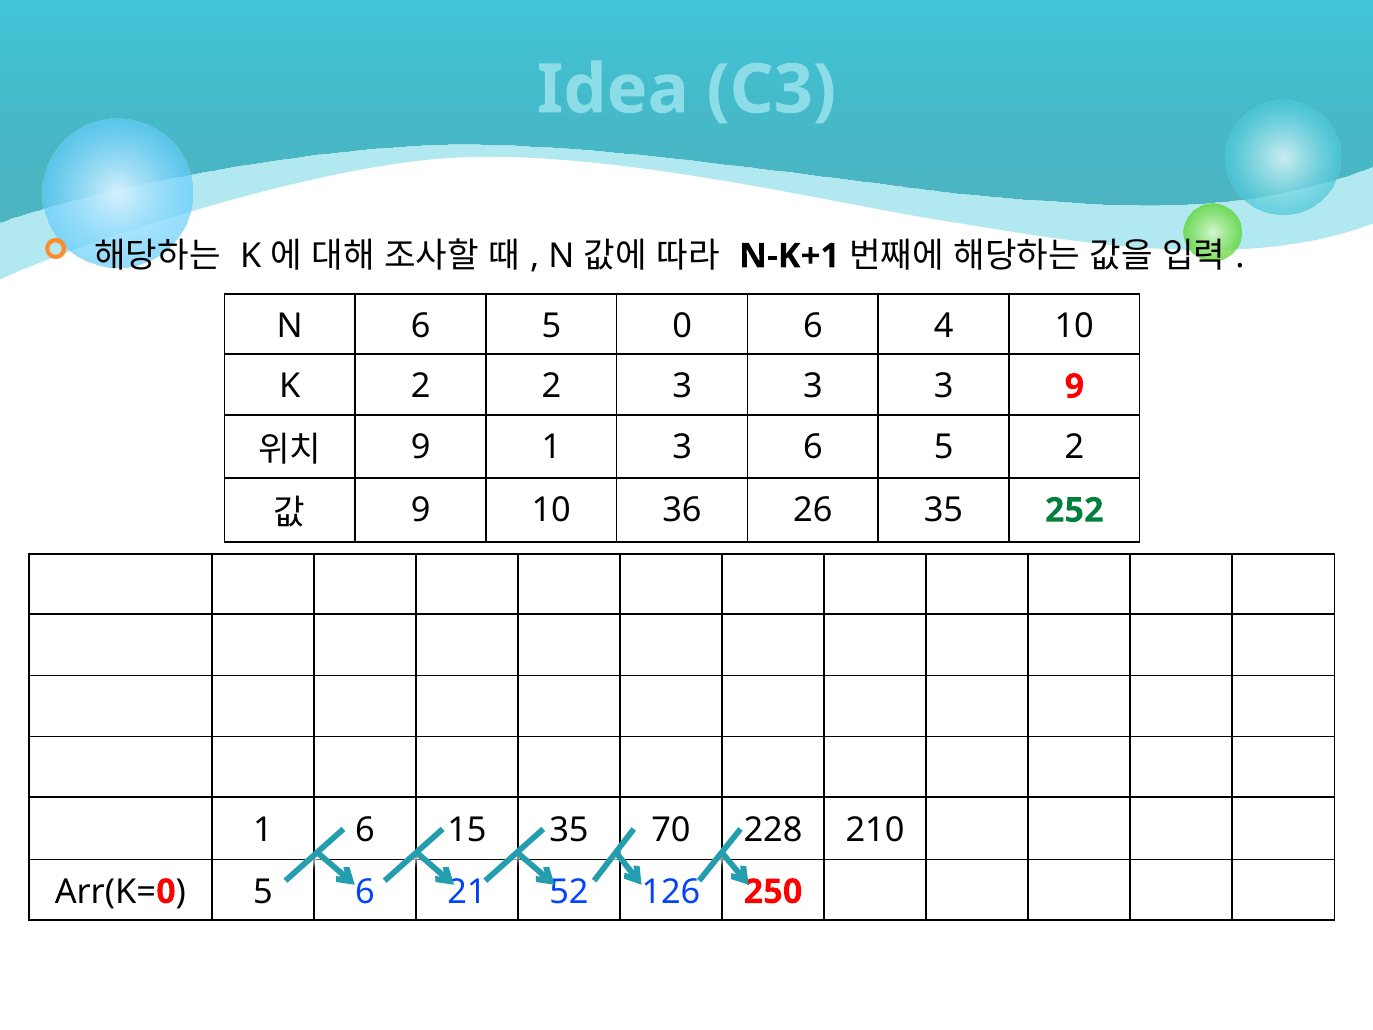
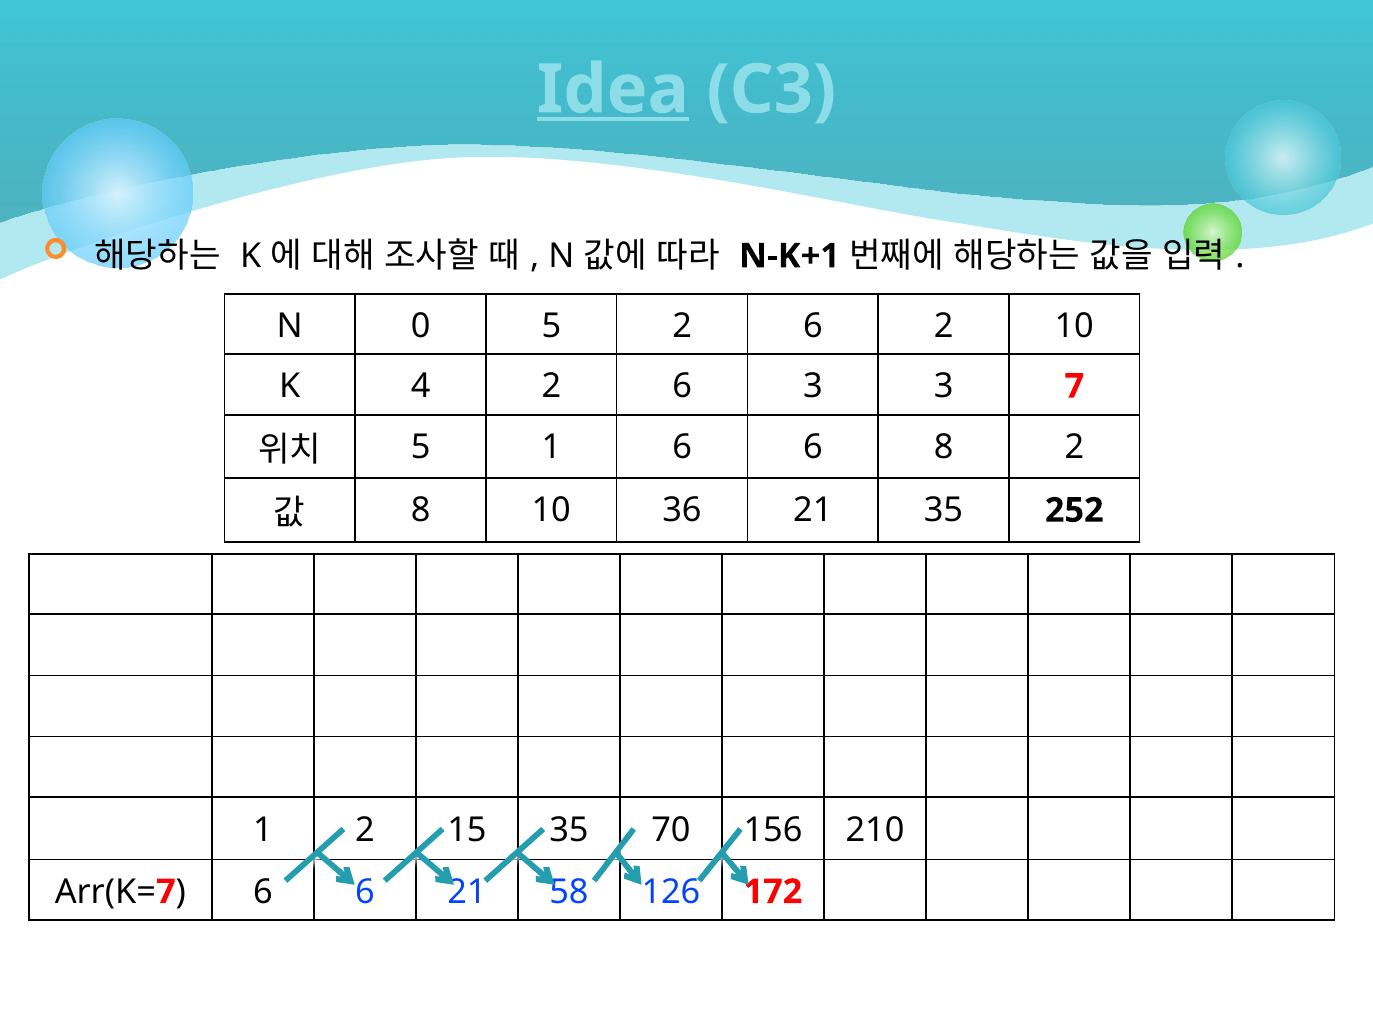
Idea underline: none -> present (613, 90)
N 6: 6 -> 0 (421, 326)
5 0: 0 -> 2 (682, 326)
6 4: 4 -> 2 (944, 326)
K 2: 2 -> 4 (421, 386)
3: 3 -> 6 (682, 386)
3 9: 9 -> 7 (1074, 386)
9: 9 -> 5 (421, 447)
3: 3 -> 6 (682, 447)
5: 5 -> 8 (944, 447)
9: 9 -> 8 (421, 510)
36 26: 26 -> 21 (813, 510)
252 colour: green -> black (1074, 510)
4 1 6: 6 -> 2 (365, 830)
228: 228 -> 156 (773, 830)
0: 0 -> 7 (166, 892)
5: 5 -> 6 (263, 892)
52: 52 -> 58 (569, 892)
250: 250 -> 172 (773, 892)
